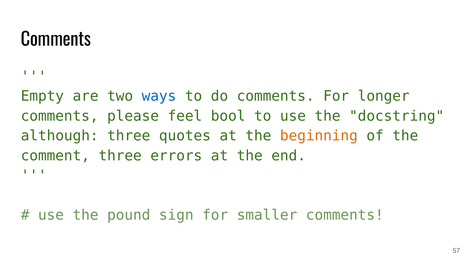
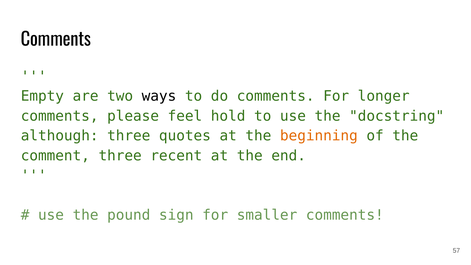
ways colour: blue -> black (159, 96)
bool: bool -> hold (228, 116)
errors: errors -> recent (176, 156)
